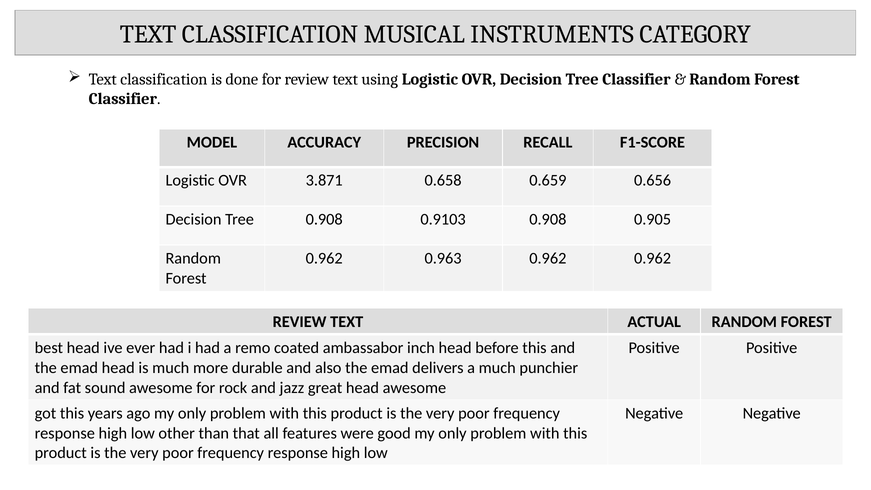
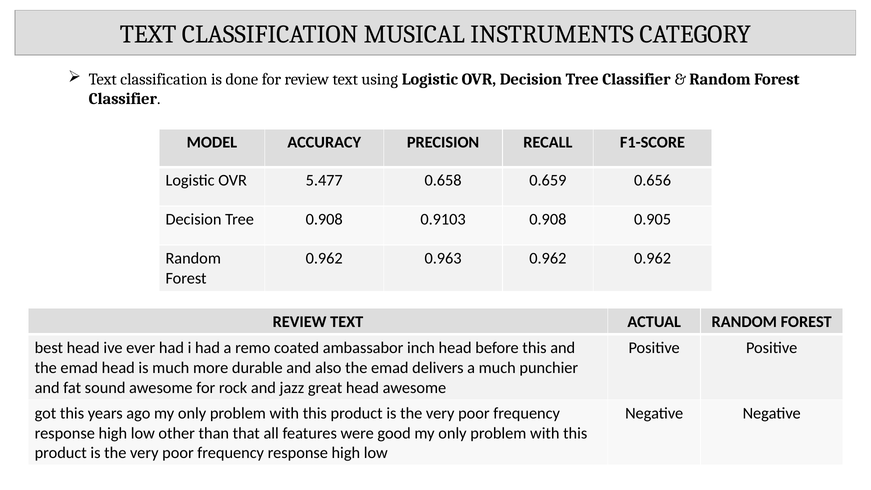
3.871: 3.871 -> 5.477 (324, 181)
